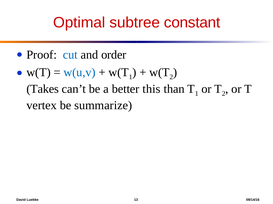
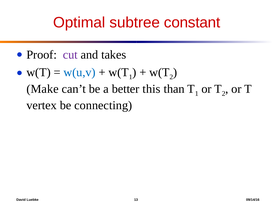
cut colour: blue -> purple (70, 55)
order: order -> takes (114, 55)
Takes: Takes -> Make (43, 89)
summarize: summarize -> connecting (103, 106)
